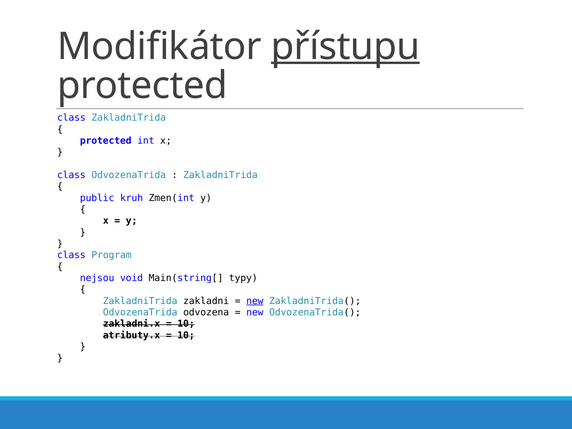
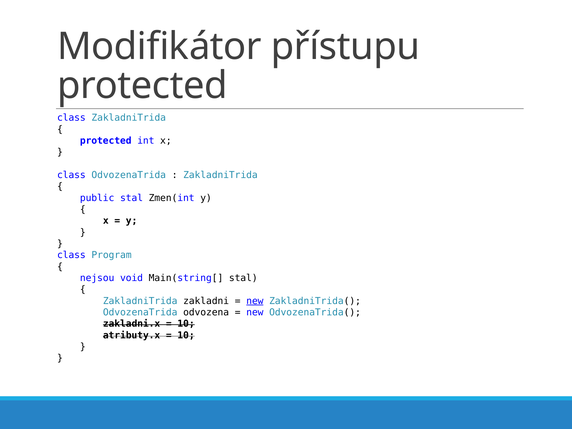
přístupu underline: present -> none (345, 47)
public kruh: kruh -> stal (132, 198)
Main(string[ typy: typy -> stal (243, 278)
